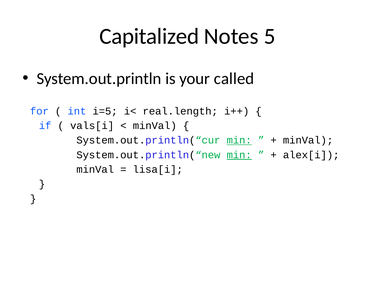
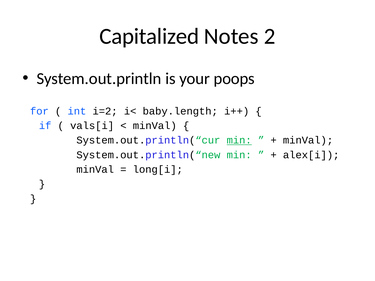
5: 5 -> 2 (270, 36)
called: called -> poops (234, 79)
i=5: i=5 -> i=2 (105, 111)
real.length: real.length -> baby.length (180, 111)
min underline: present -> none (239, 155)
lisa[i: lisa[i -> long[i (158, 170)
